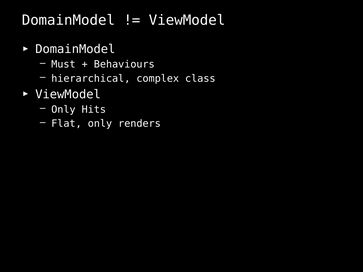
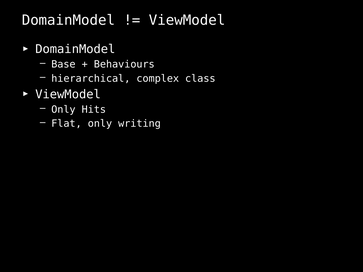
Must: Must -> Base (63, 64)
renders: renders -> writing (139, 124)
